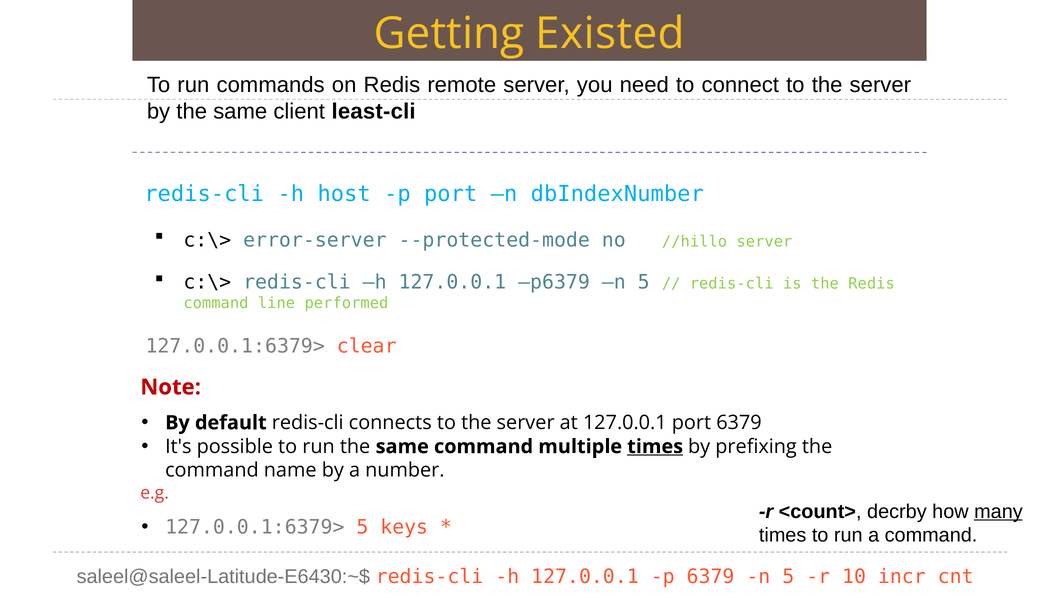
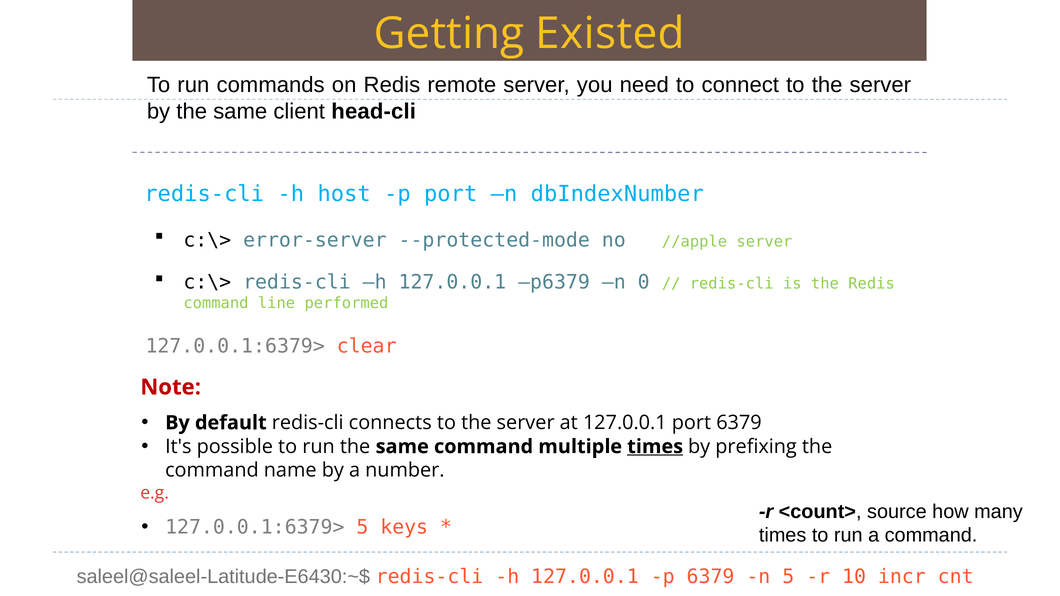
least-cli: least-cli -> head-cli (374, 111)
//hillo: //hillo -> //apple (695, 242)
p6379 n 5: 5 -> 0 (644, 282)
decrby: decrby -> source (897, 512)
many underline: present -> none (998, 512)
